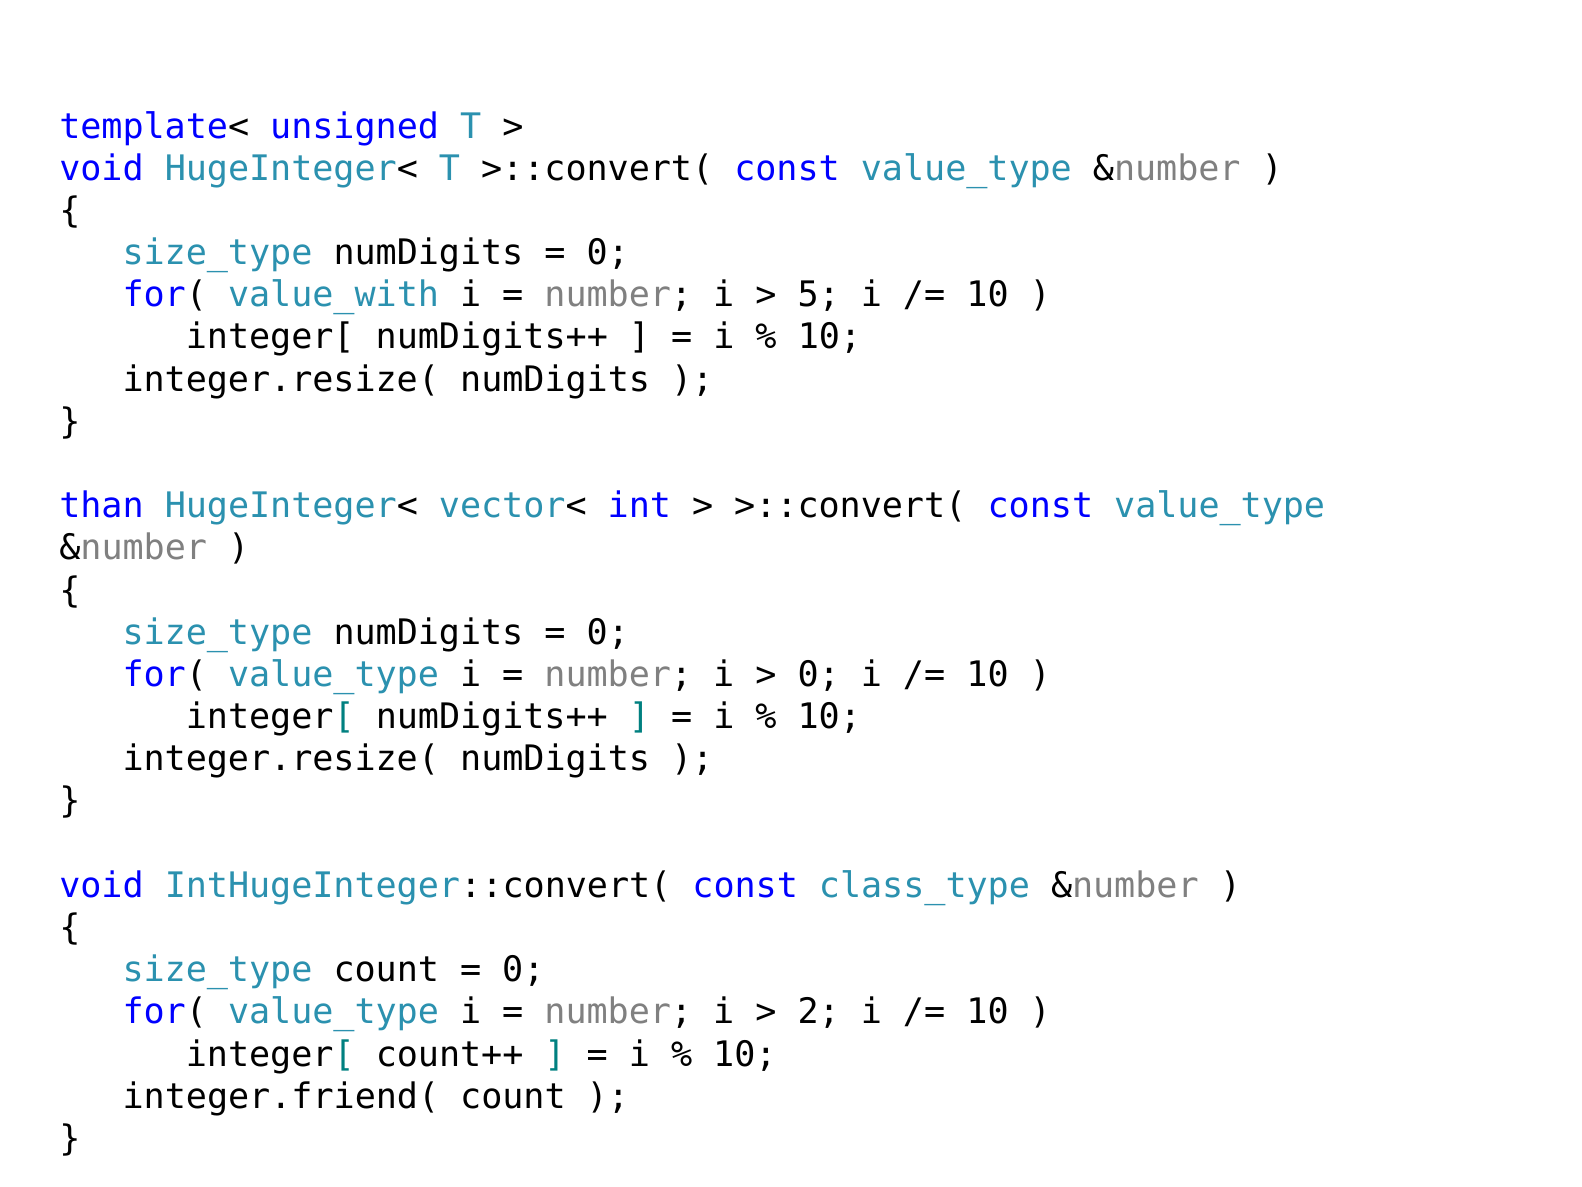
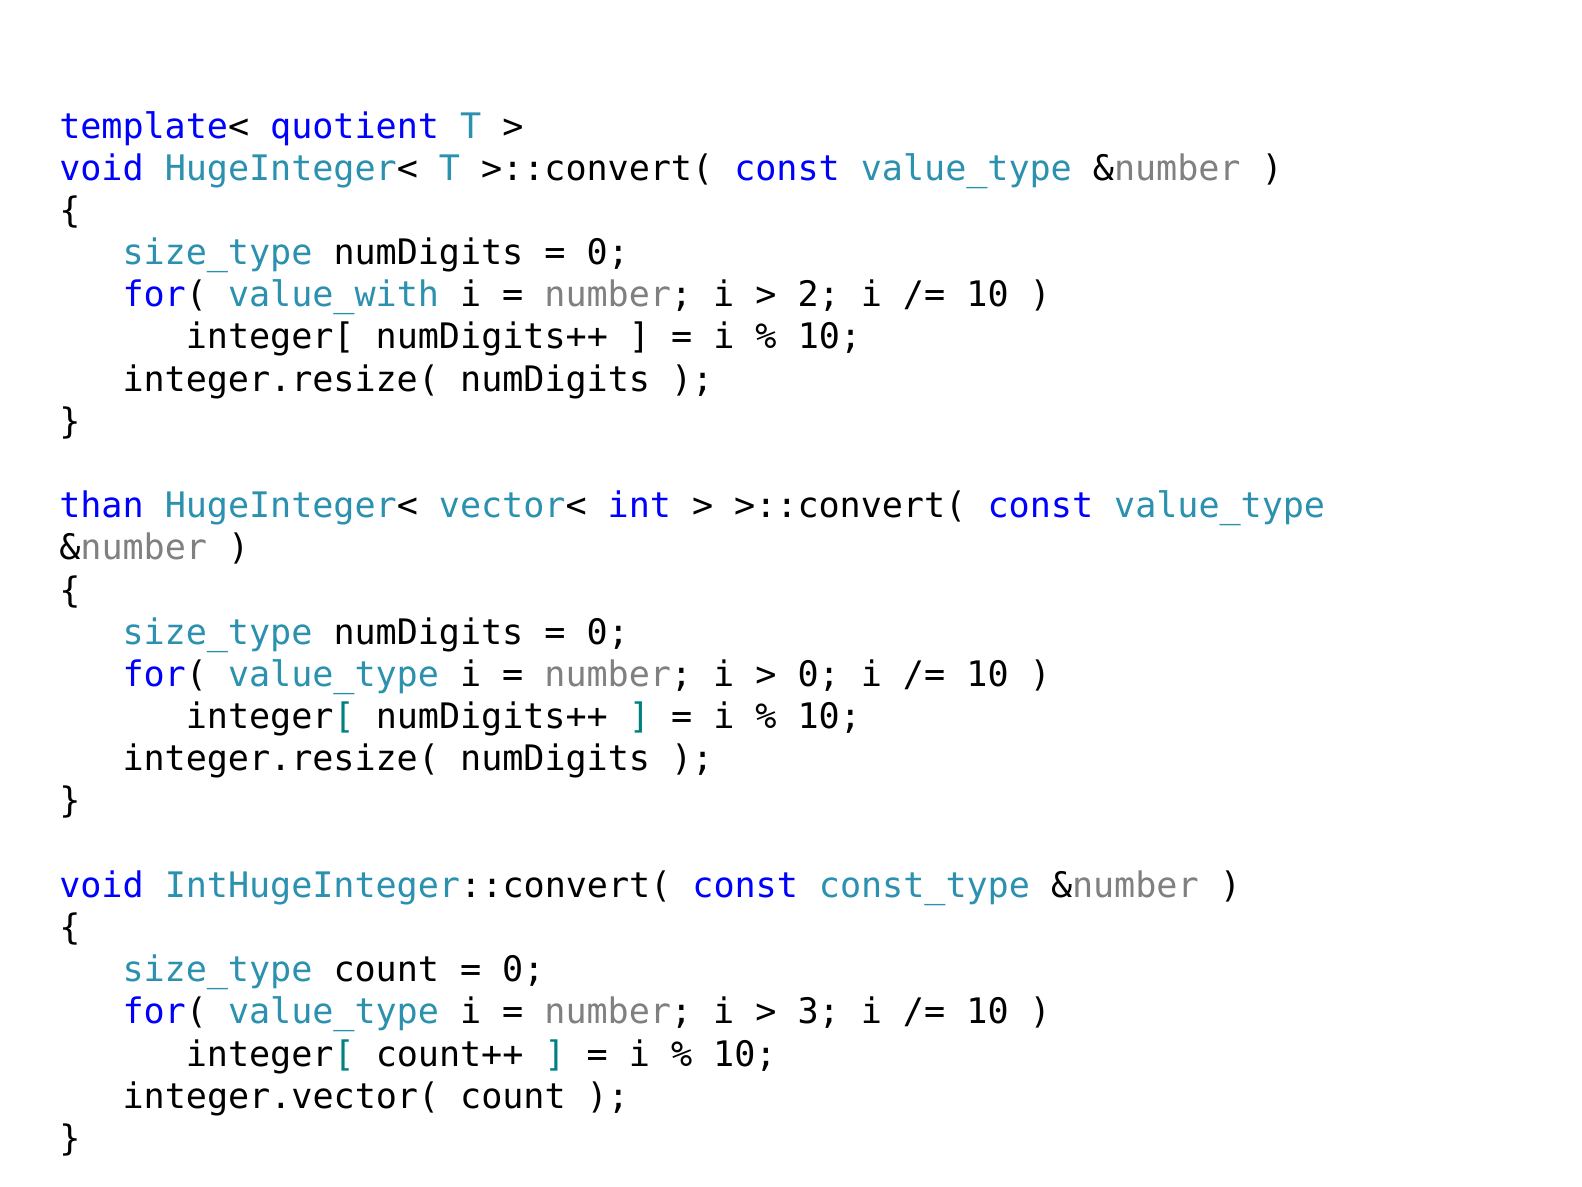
unsigned: unsigned -> quotient (355, 126)
5: 5 -> 2 (819, 295)
class_type: class_type -> const_type (924, 885)
2: 2 -> 3 (819, 1012)
integer.friend(: integer.friend( -> integer.vector( (281, 1096)
